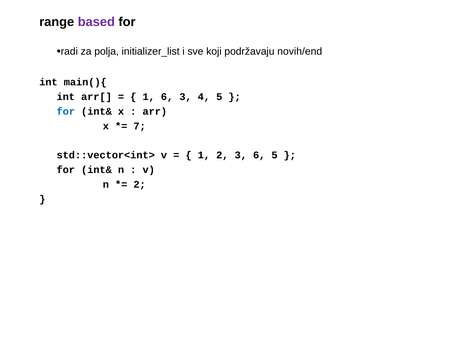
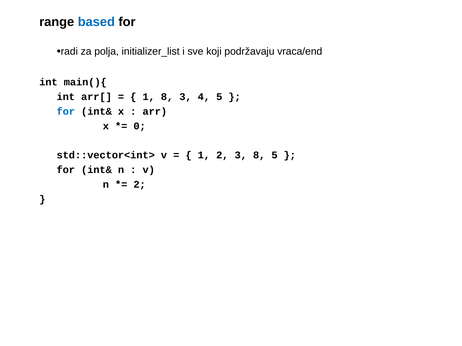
based colour: purple -> blue (96, 22)
novih/end: novih/end -> vraca/end (300, 52)
1 6: 6 -> 8 (167, 97)
7: 7 -> 0 (140, 126)
3 6: 6 -> 8 (259, 155)
